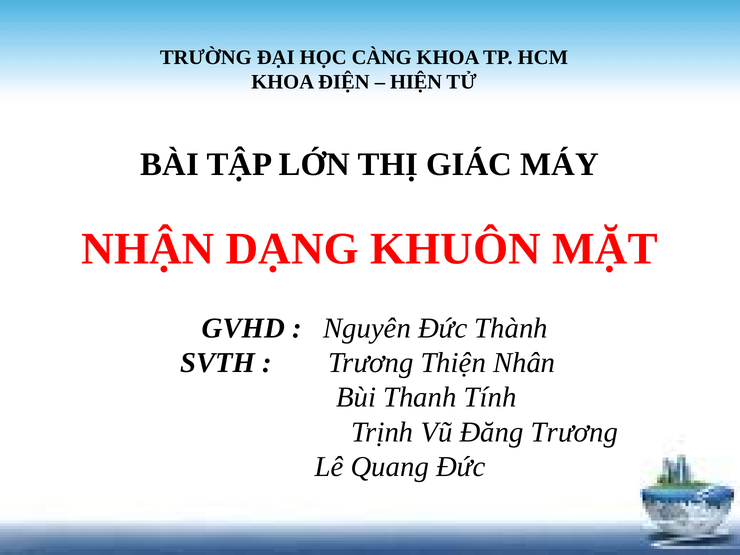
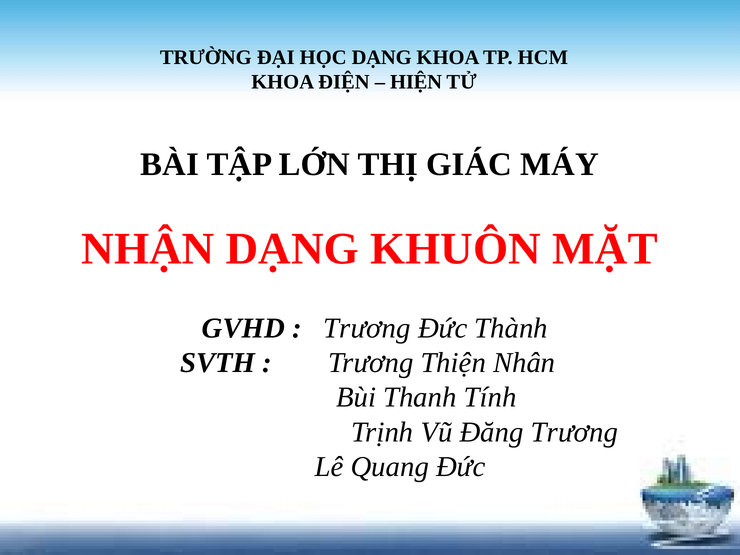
HỌC CÀNG: CÀNG -> DẠNG (382, 57)
Nguyên: Nguyên -> Trương (367, 328)
